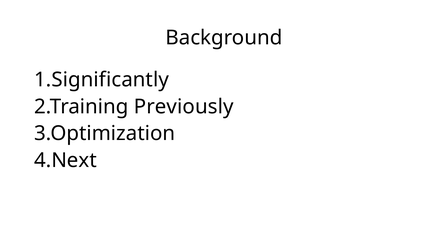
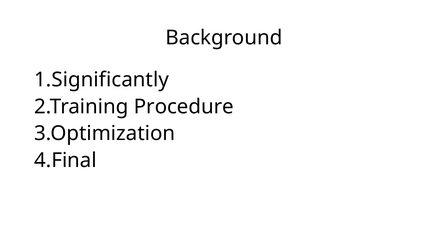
Previously: Previously -> Procedure (184, 107)
4.Next: 4.Next -> 4.Final (65, 160)
